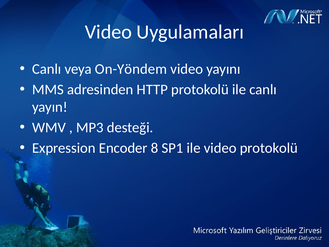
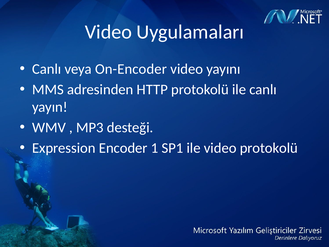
On-Yöndem: On-Yöndem -> On-Encoder (131, 69)
8: 8 -> 1 (155, 148)
